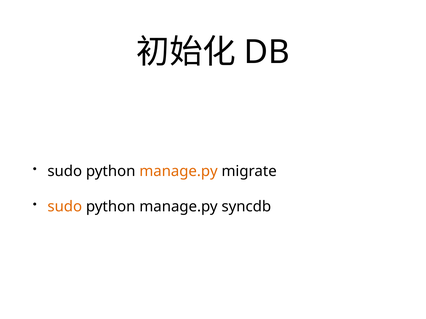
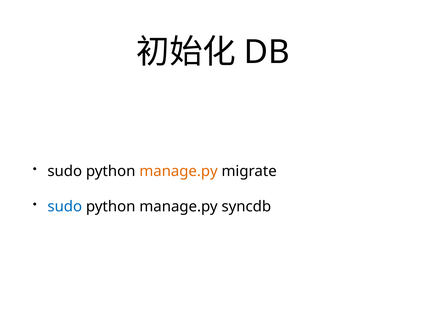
sudo colour: orange -> blue (65, 207)
